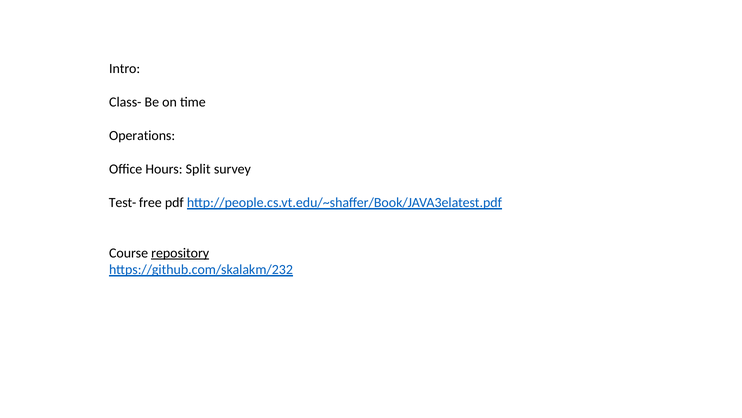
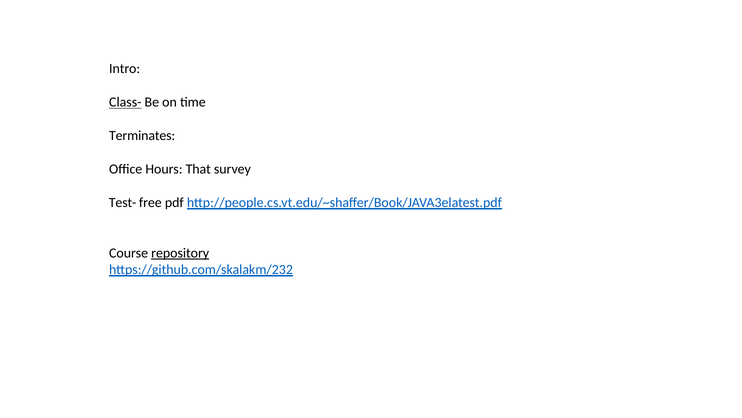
Class- underline: none -> present (125, 102)
Operations: Operations -> Terminates (142, 135)
Split: Split -> That (198, 169)
